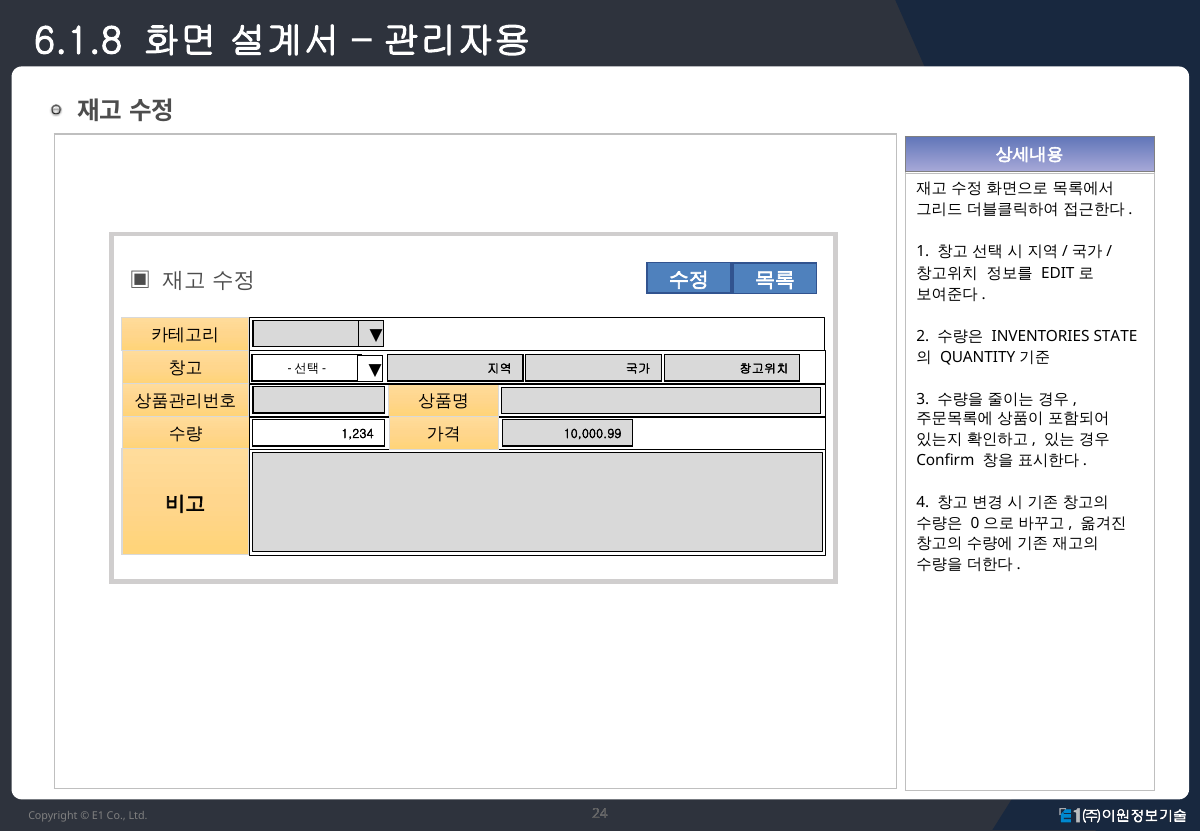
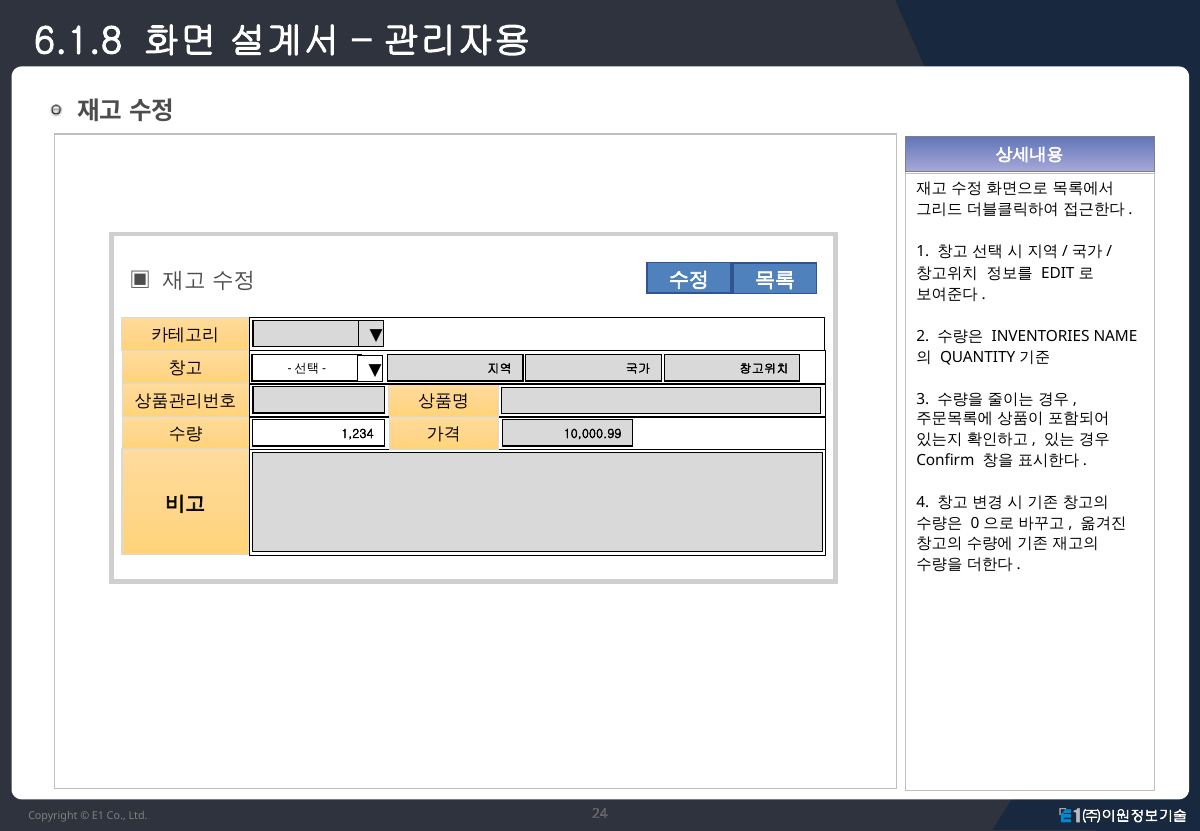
STATE: STATE -> NAME (1115, 336)
